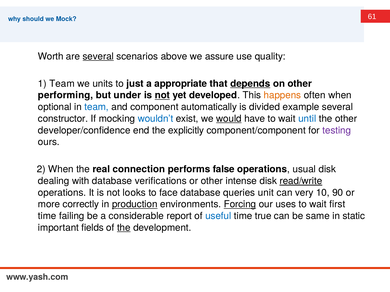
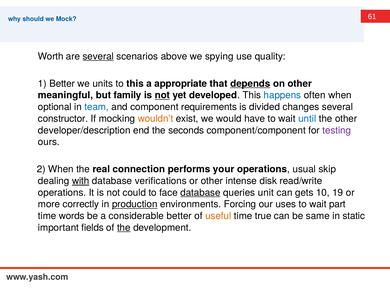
assure: assure -> spying (219, 56)
1 Team: Team -> Better (62, 84)
to just: just -> this (135, 84)
performing: performing -> meaningful (66, 95)
under: under -> family (128, 95)
happens colour: orange -> blue (282, 95)
automatically: automatically -> requirements (209, 107)
example: example -> changes (301, 107)
wouldn’t colour: blue -> orange (156, 119)
would underline: present -> none (229, 119)
developer/confidence: developer/confidence -> developer/description (84, 131)
explicitly: explicitly -> seconds (186, 131)
false: false -> your (224, 170)
usual disk: disk -> skip (327, 170)
with underline: none -> present (81, 181)
read/write underline: present -> none (301, 181)
looks: looks -> could (134, 193)
database underline: none -> present (200, 193)
very: very -> gets (304, 193)
90: 90 -> 19 (338, 193)
Forcing underline: present -> none (240, 205)
first: first -> part (337, 205)
failing: failing -> words (72, 216)
considerable report: report -> better (179, 216)
useful colour: blue -> orange (218, 216)
